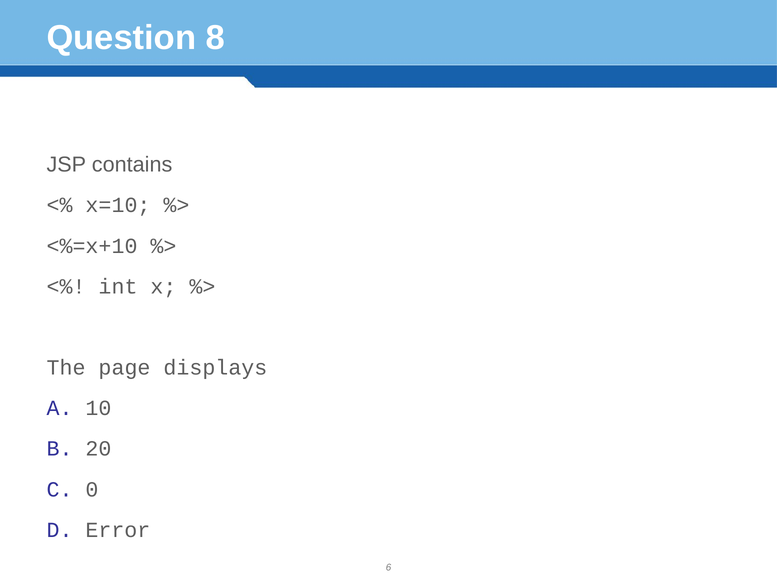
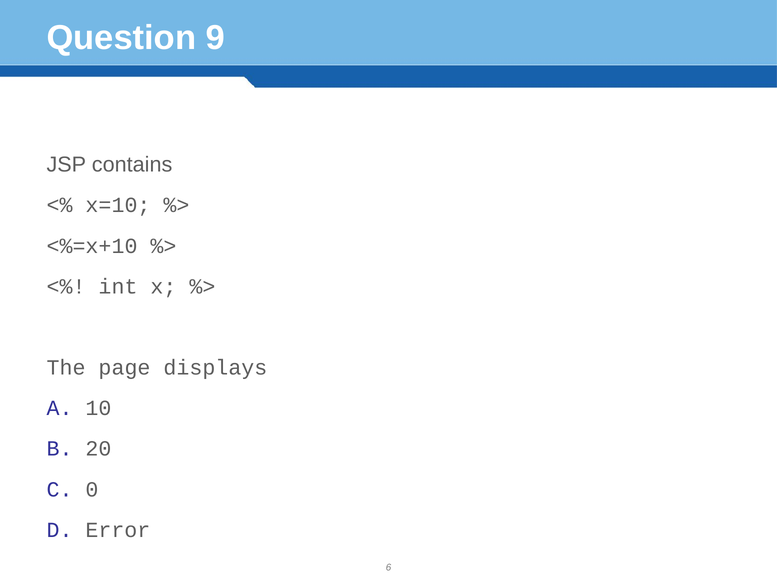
8: 8 -> 9 (215, 38)
